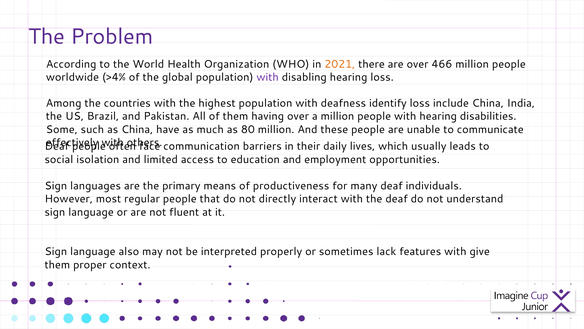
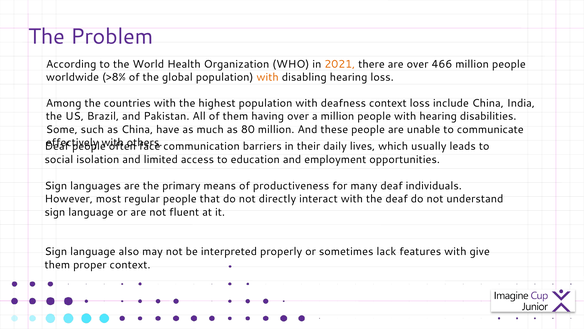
>4%: >4% -> >8% (114, 77)
with colour: purple -> orange (268, 77)
deafness identify: identify -> context (388, 103)
